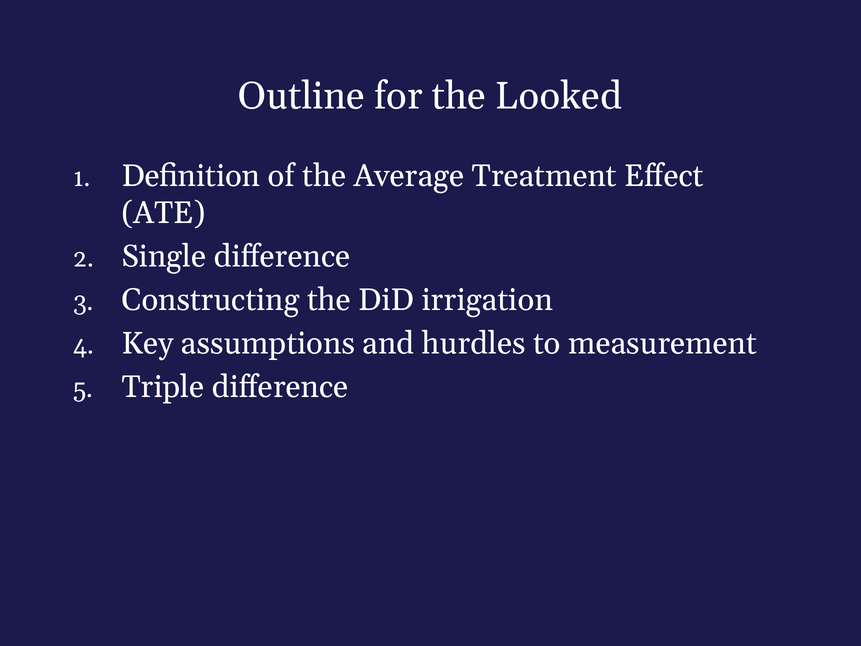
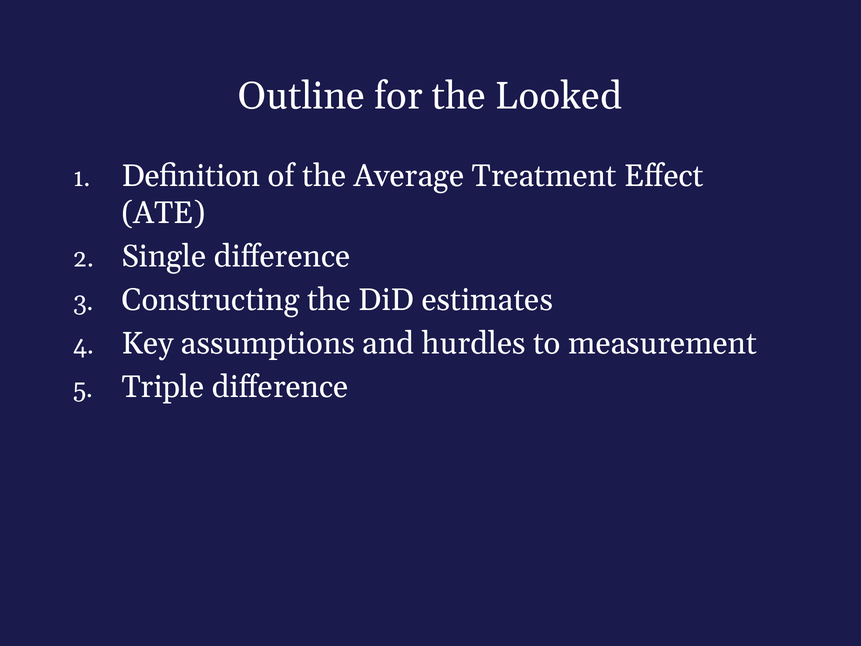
irrigation: irrigation -> estimates (487, 300)
